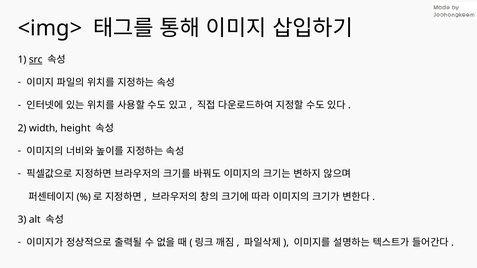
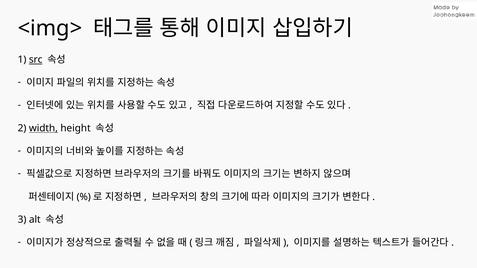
width underline: none -> present (43, 128)
